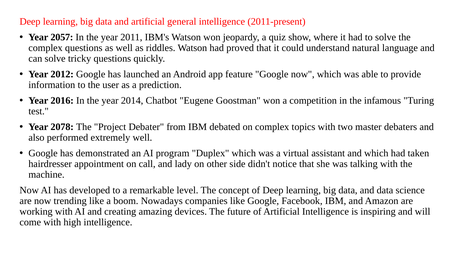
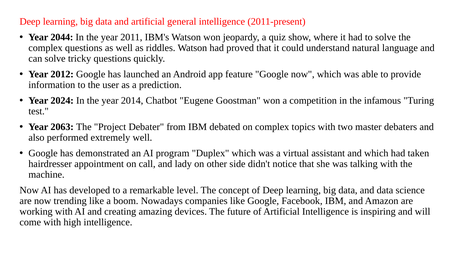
2057: 2057 -> 2044 (62, 37)
2016: 2016 -> 2024 (62, 101)
2078: 2078 -> 2063 (62, 127)
